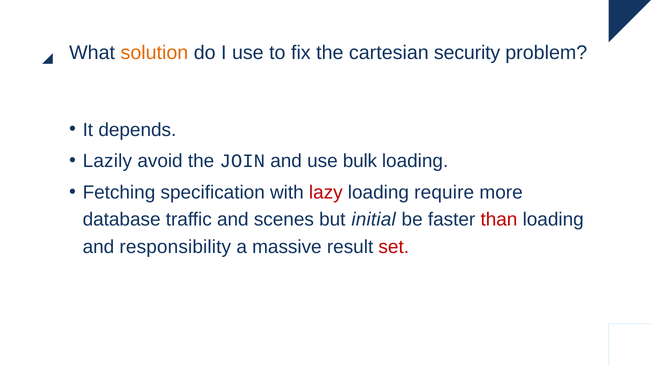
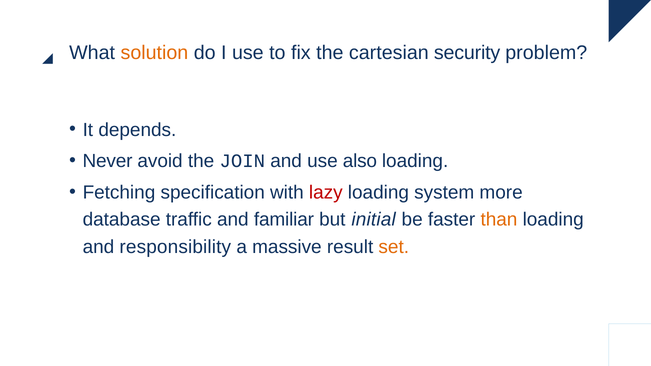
Lazily: Lazily -> Never (108, 161)
bulk: bulk -> also (360, 161)
require: require -> system (444, 193)
scenes: scenes -> familiar (284, 220)
than colour: red -> orange (499, 220)
set colour: red -> orange (394, 247)
